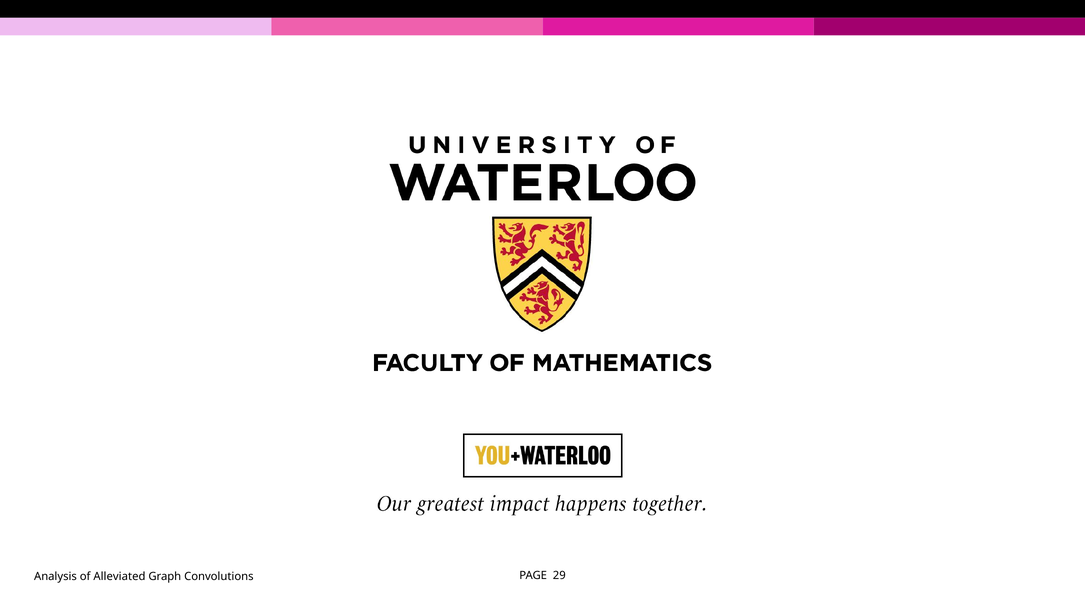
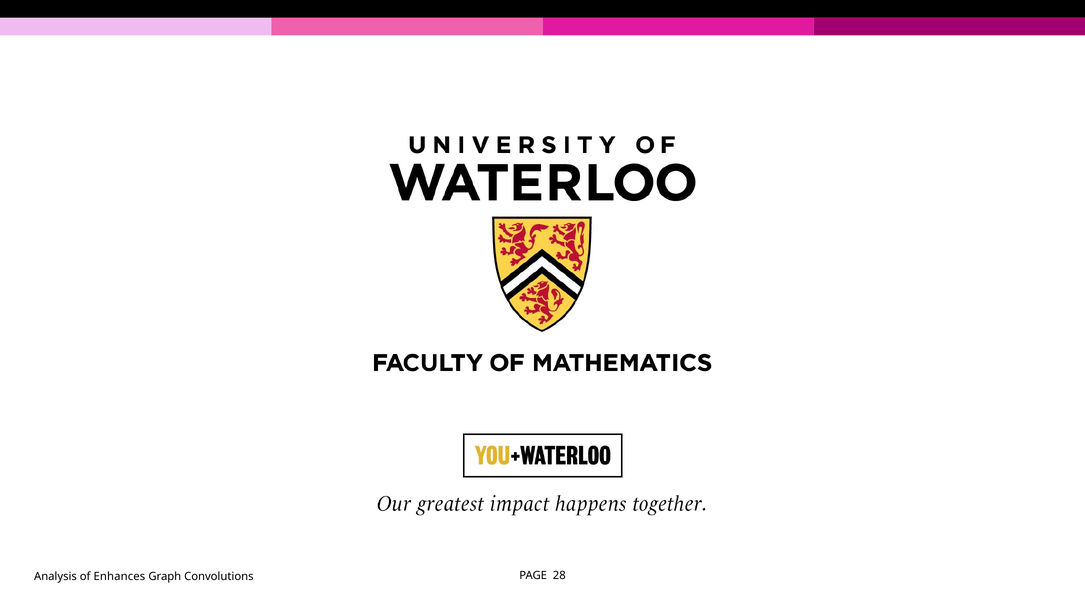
Alleviated: Alleviated -> Enhances (119, 576)
29: 29 -> 28 (559, 575)
